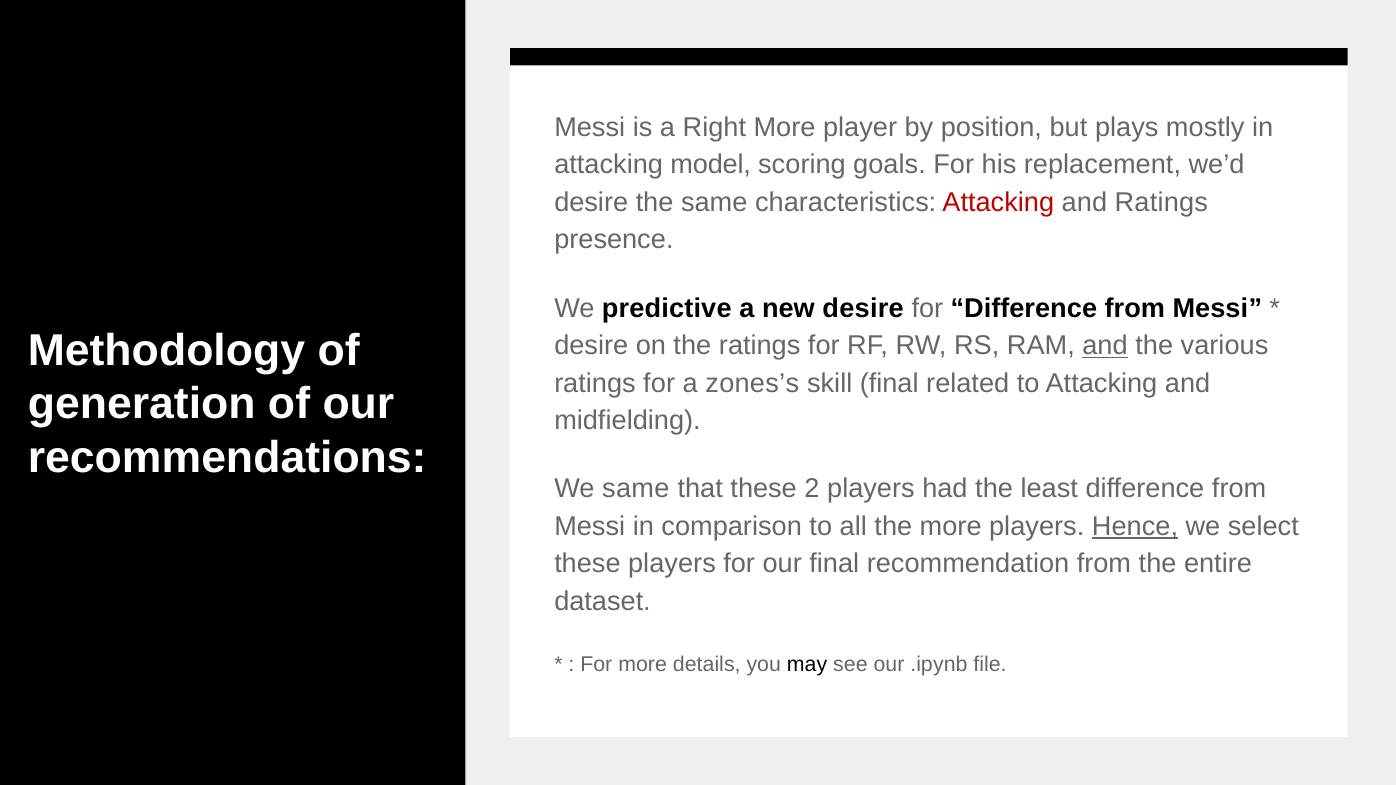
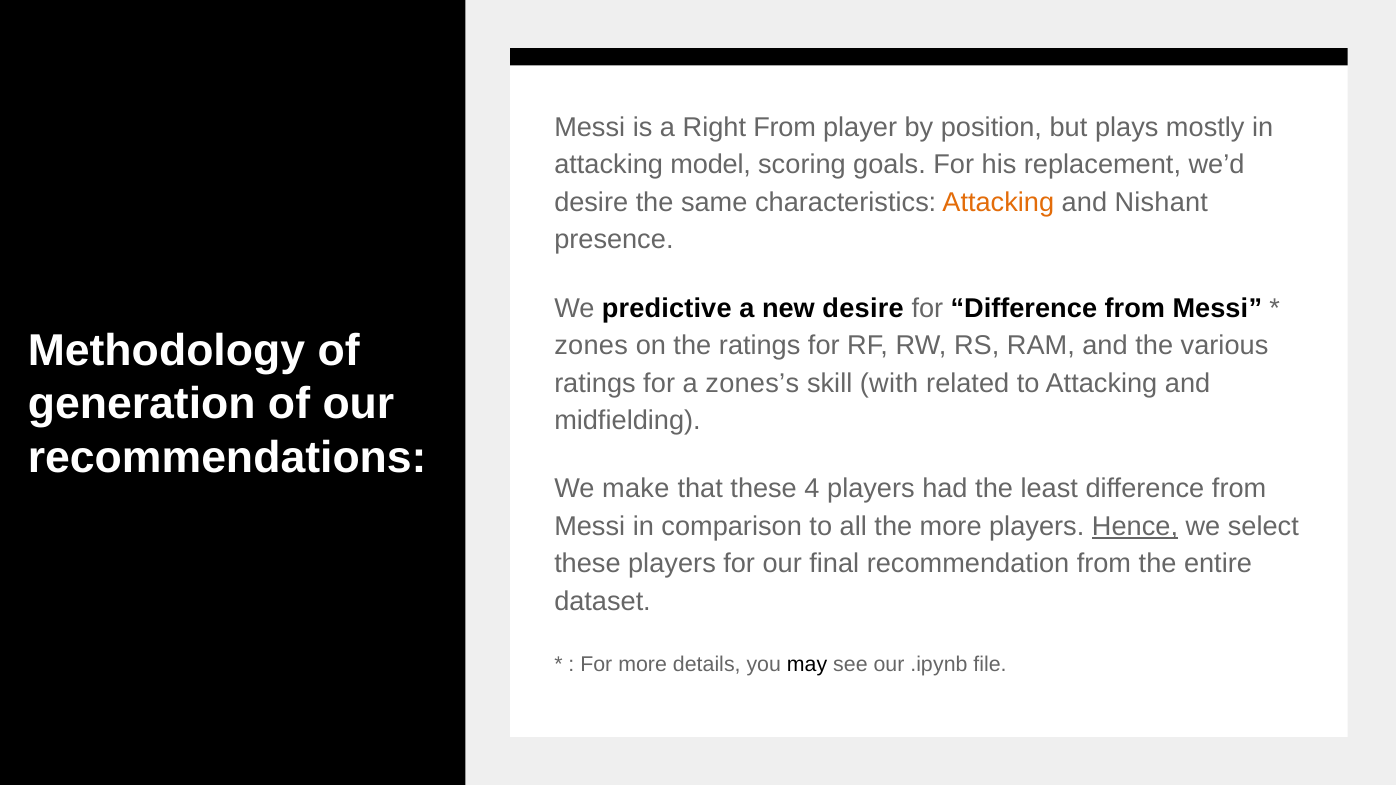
Right More: More -> From (785, 128)
Attacking colour: red -> orange (998, 203)
and Ratings: Ratings -> Nishant (1161, 203)
desire: desire -> zones (591, 346)
and underline: present -> none (1105, 346)
skill final: final -> with (889, 383)
We same: same -> make (636, 489)
2: 2 -> 4 (812, 489)
